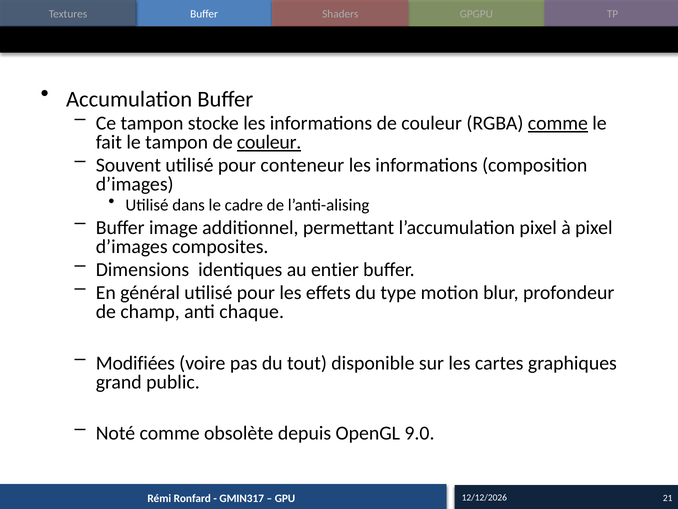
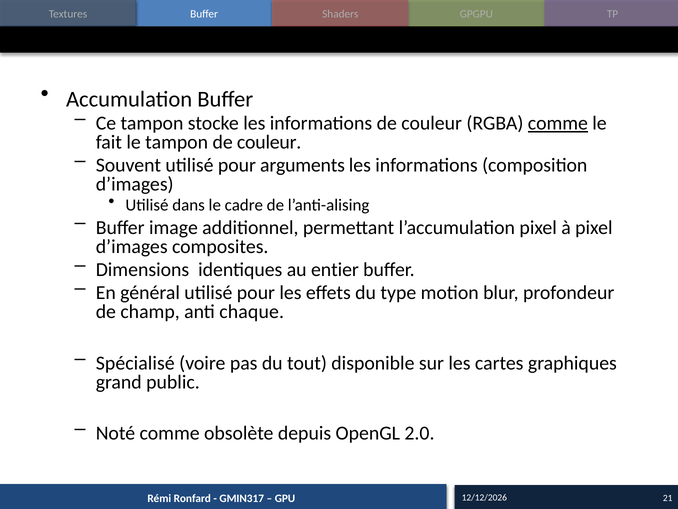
couleur underline: present -> none (269, 142)
conteneur: conteneur -> arguments (303, 165)
Modifiées: Modifiées -> Spécialisé (135, 363)
9.0: 9.0 -> 2.0 (419, 433)
